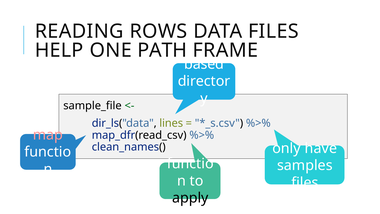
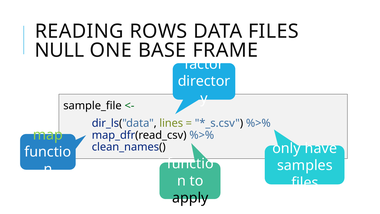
HELP: HELP -> NULL (59, 50)
PATH: PATH -> BASE (162, 50)
based: based -> factor (204, 64)
map colour: pink -> light green (48, 135)
